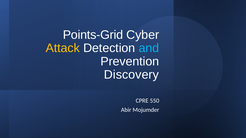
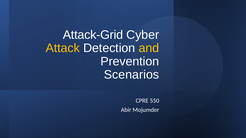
Points-Grid: Points-Grid -> Attack-Grid (93, 35)
and colour: light blue -> yellow (149, 48)
Discovery: Discovery -> Scenarios (131, 75)
